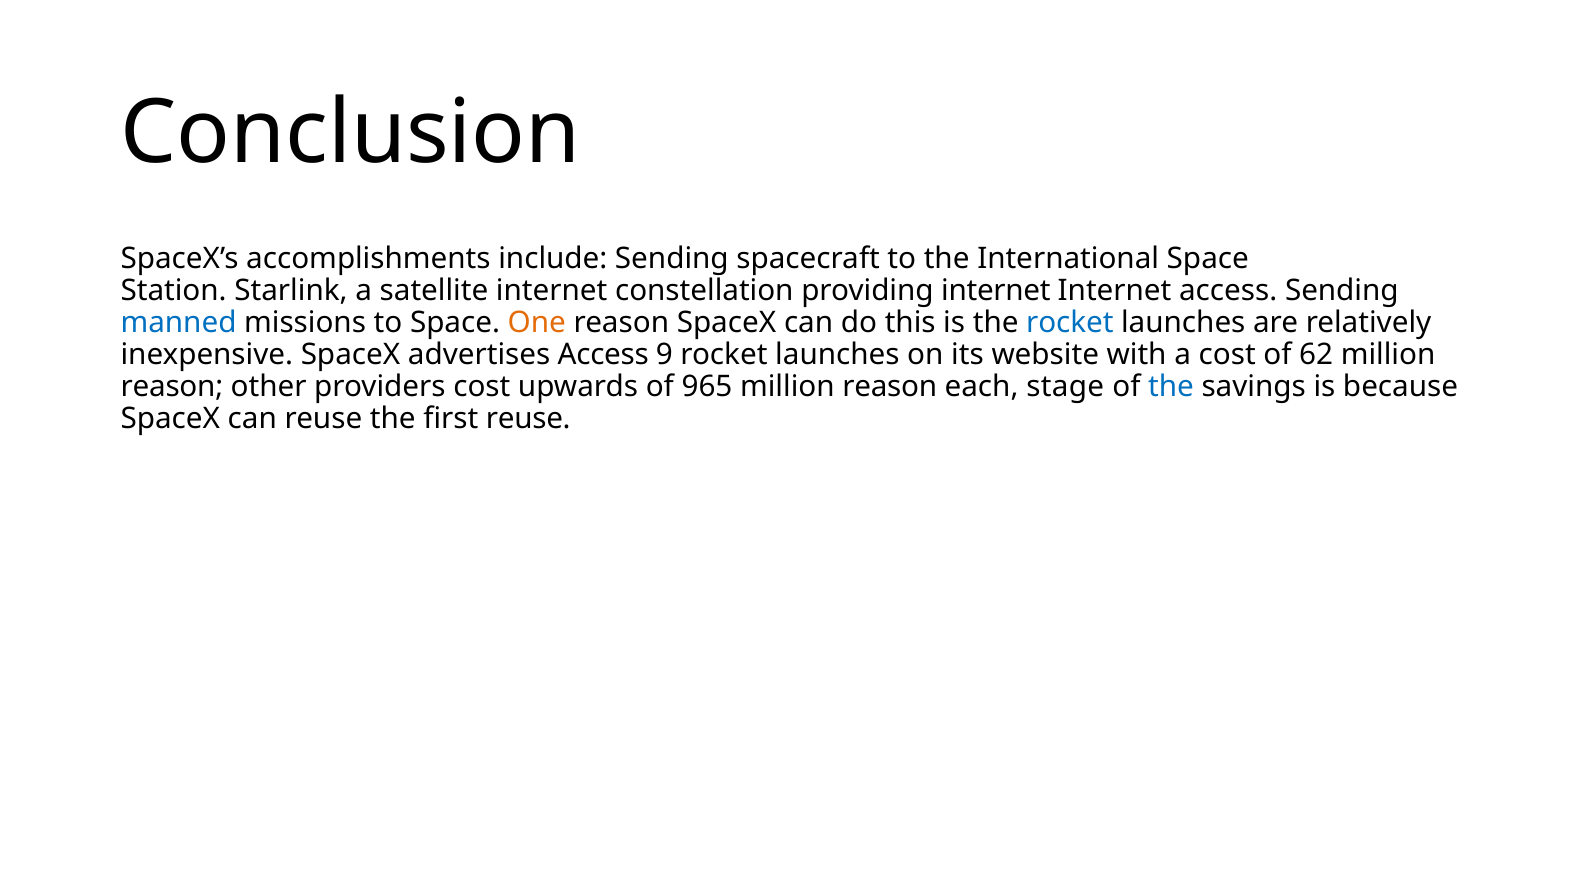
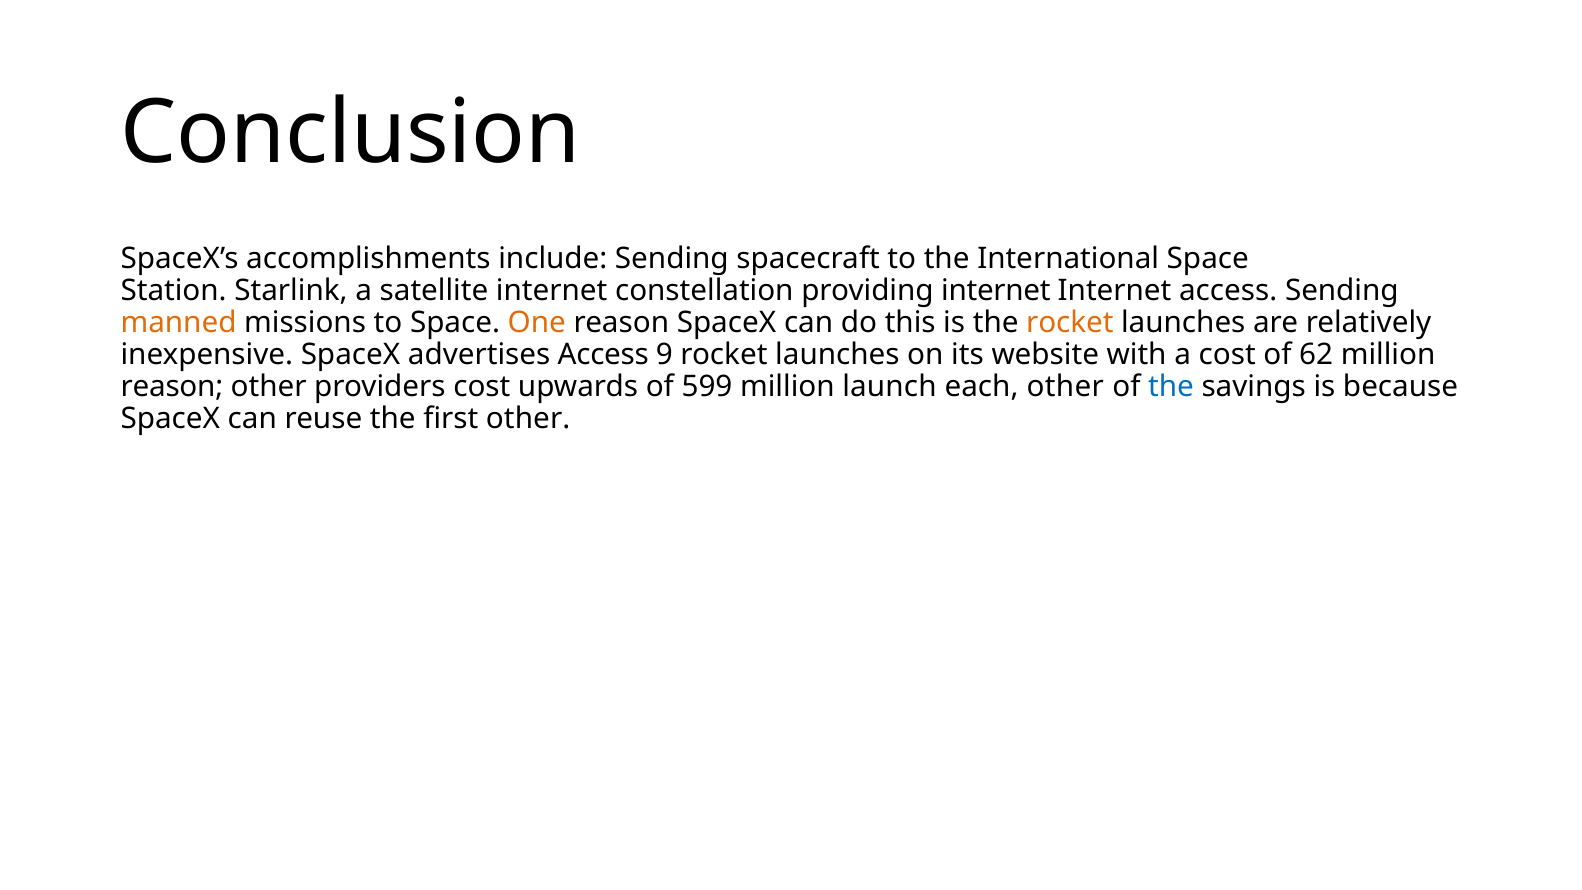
manned colour: blue -> orange (179, 323)
rocket colour: blue -> orange (1070, 323)
965: 965 -> 599 (707, 387)
reason: reason -> launch (890, 387)
each stage: stage -> other (1065, 387)
first reuse: reuse -> other (528, 419)
